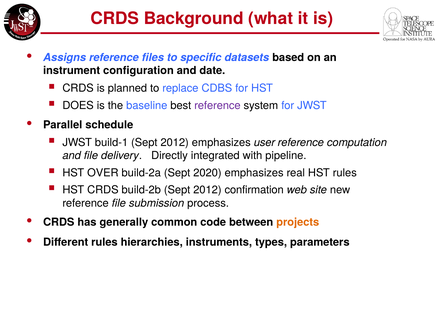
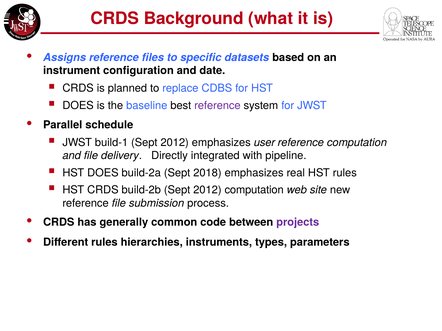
HST OVER: OVER -> DOES (103, 173)
2020: 2020 -> 2018 (207, 173)
2012 confirmation: confirmation -> computation (254, 190)
projects colour: orange -> purple (298, 223)
